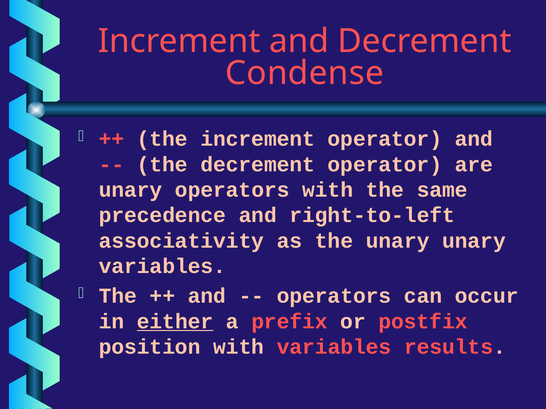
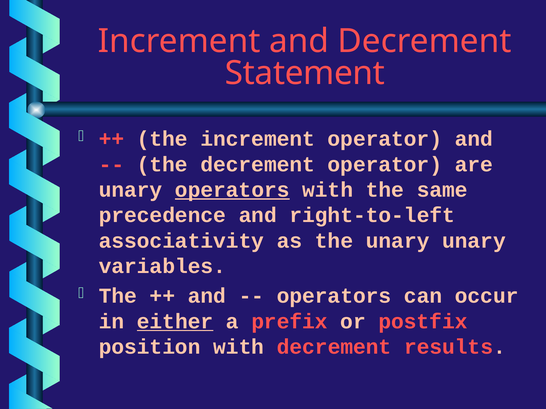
Condense: Condense -> Statement (305, 73)
operators underline: none -> present (232, 190)
with variables: variables -> decrement (334, 347)
